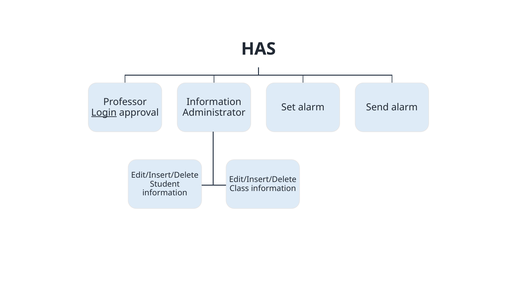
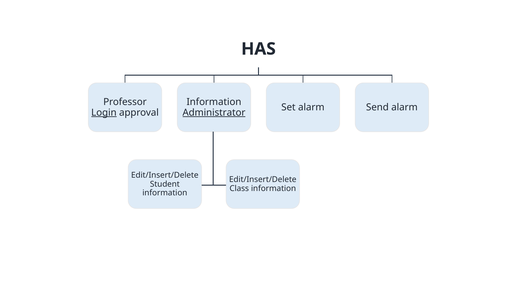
Administrator underline: none -> present (214, 112)
